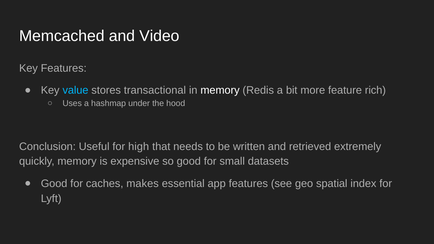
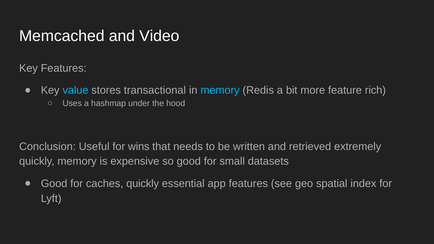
memory colour: white -> light blue (220, 90)
high: high -> wins (139, 147)
caches makes: makes -> quickly (143, 184)
